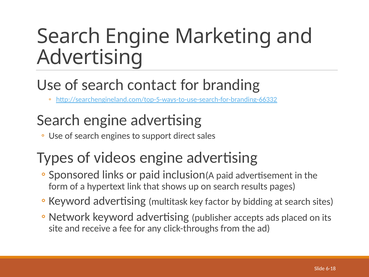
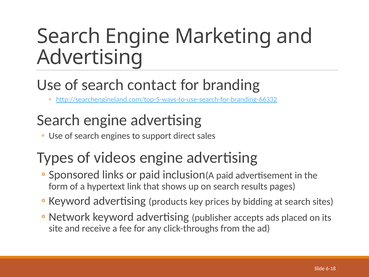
multitask: multitask -> products (168, 202)
factor: factor -> prices (217, 202)
